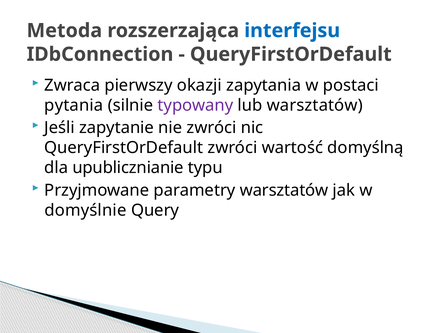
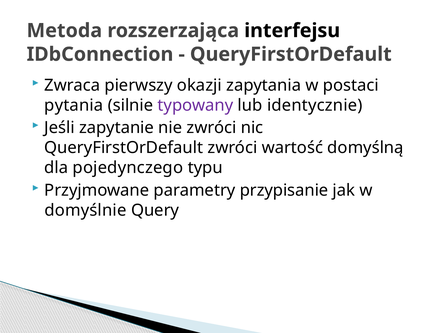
interfejsu colour: blue -> black (292, 31)
lub warsztatów: warsztatów -> identycznie (315, 105)
upublicznianie: upublicznianie -> pojedynczego (128, 168)
parametry warsztatów: warsztatów -> przypisanie (284, 190)
